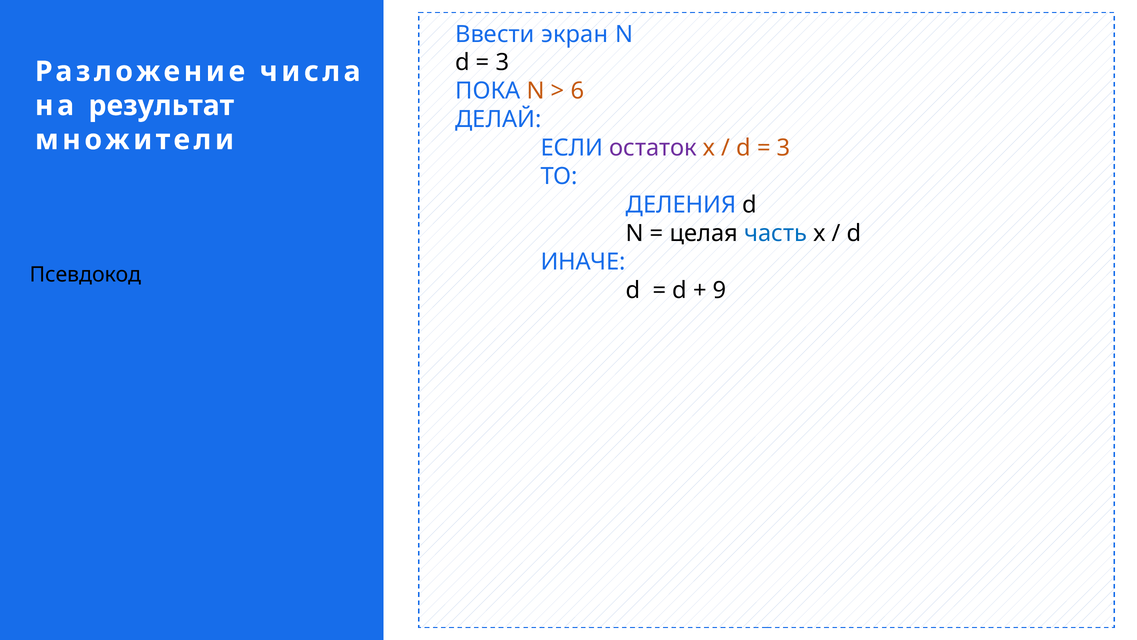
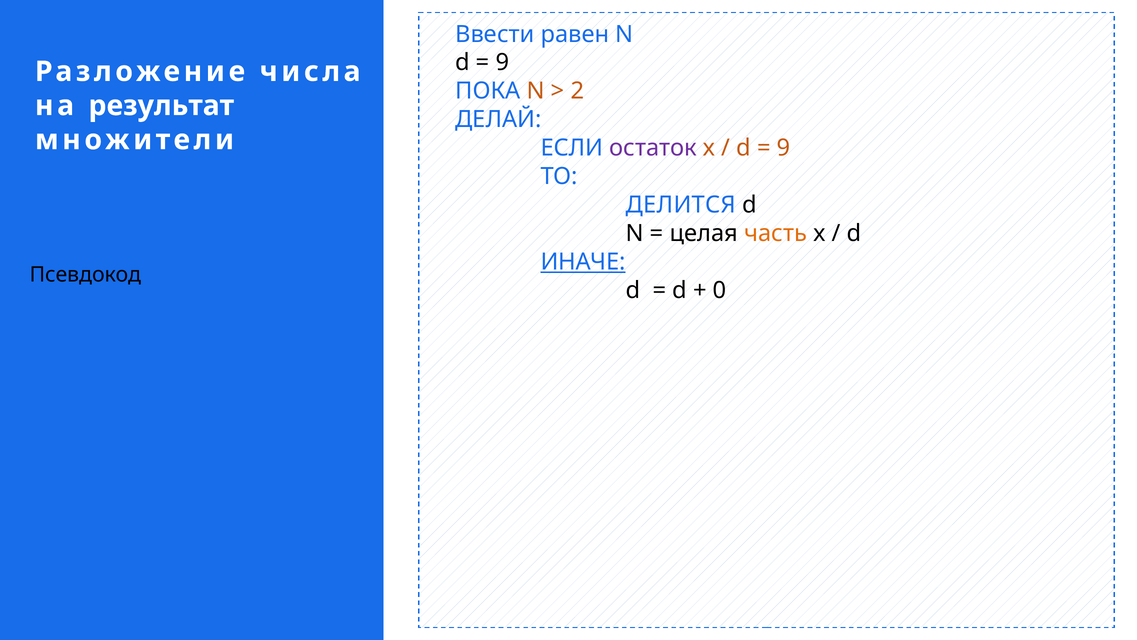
экран: экран -> равен (575, 34)
3: 3 -> 9 (503, 63)
6: 6 -> 2 (577, 91)
3: 3 -> 9 (784, 148)
ДЕЛЕНИЯ: ДЕЛЕНИЯ -> ДЕЛИТСЯ (681, 205)
часть colour: blue -> orange (776, 233)
ИНАЧЕ underline: none -> present (583, 262)
9: 9 -> 0 (720, 290)
